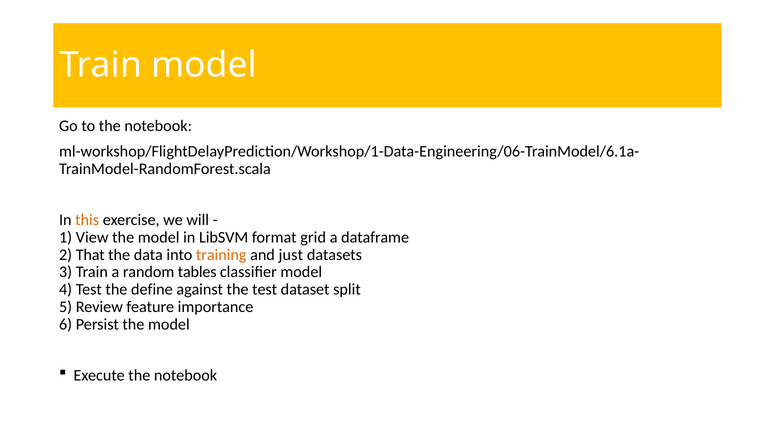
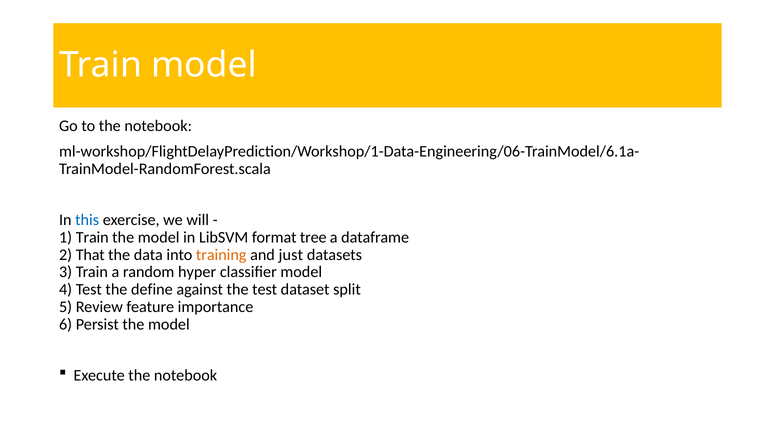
this colour: orange -> blue (87, 220)
1 View: View -> Train (92, 237)
grid: grid -> tree (313, 237)
tables: tables -> hyper (197, 272)
